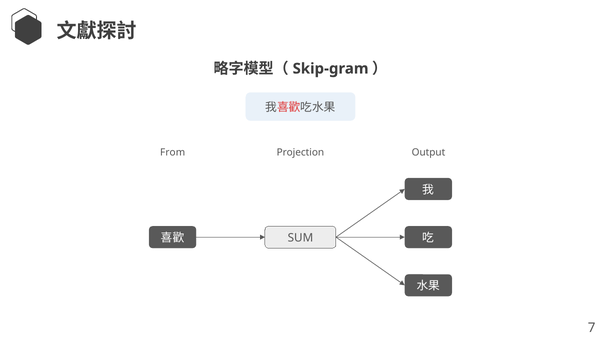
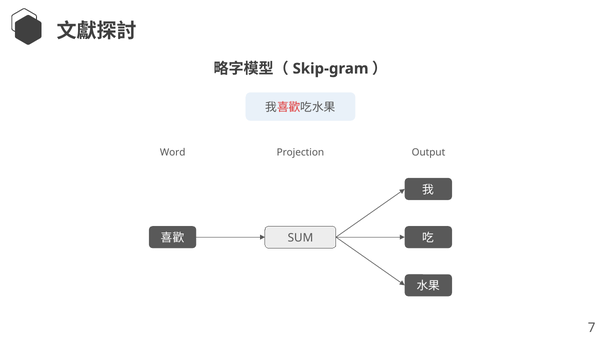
From: From -> Word (173, 152)
